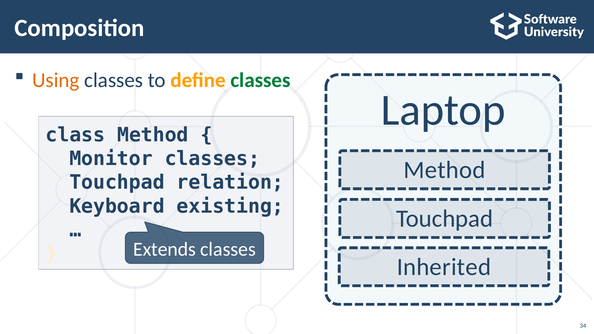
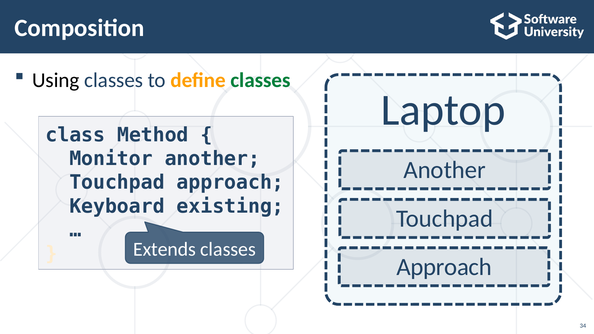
Using colour: orange -> black (56, 80)
Monitor classes: classes -> another (212, 159)
Method: Method -> Another (445, 170)
relation: relation -> approach (230, 182)
Inherited: Inherited -> Approach (444, 267)
